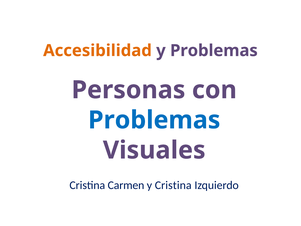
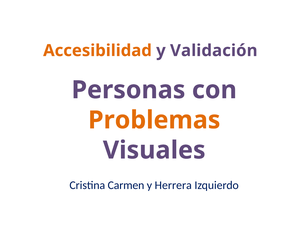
y Problemas: Problemas -> Validación (214, 51)
Problemas colour: blue -> orange (154, 120)
y Cristina: Cristina -> Herrera (173, 185)
